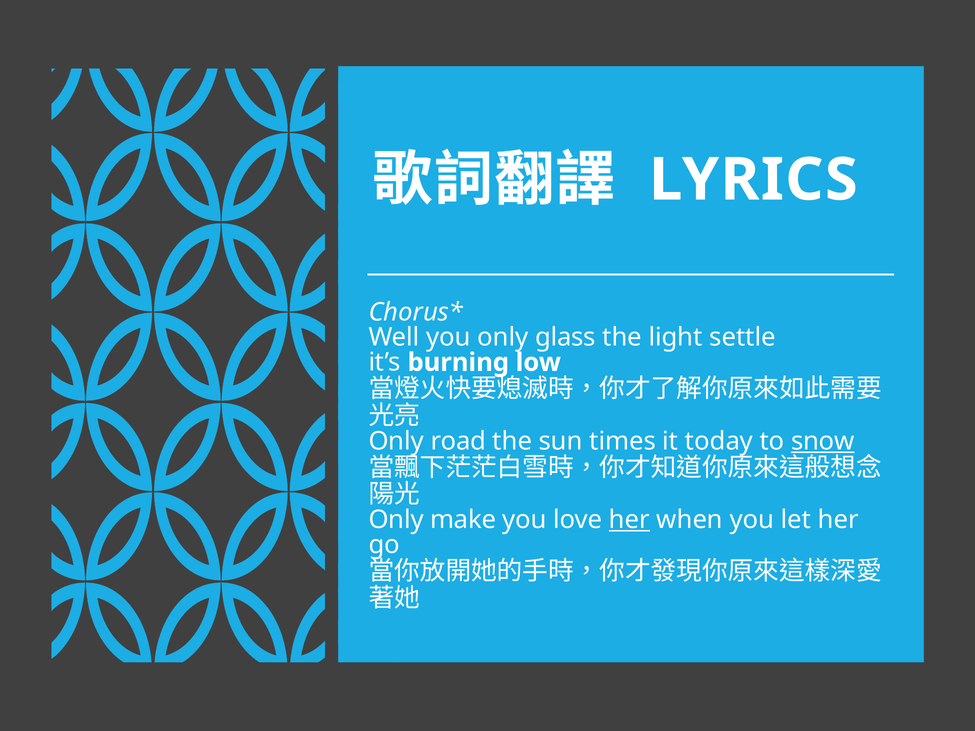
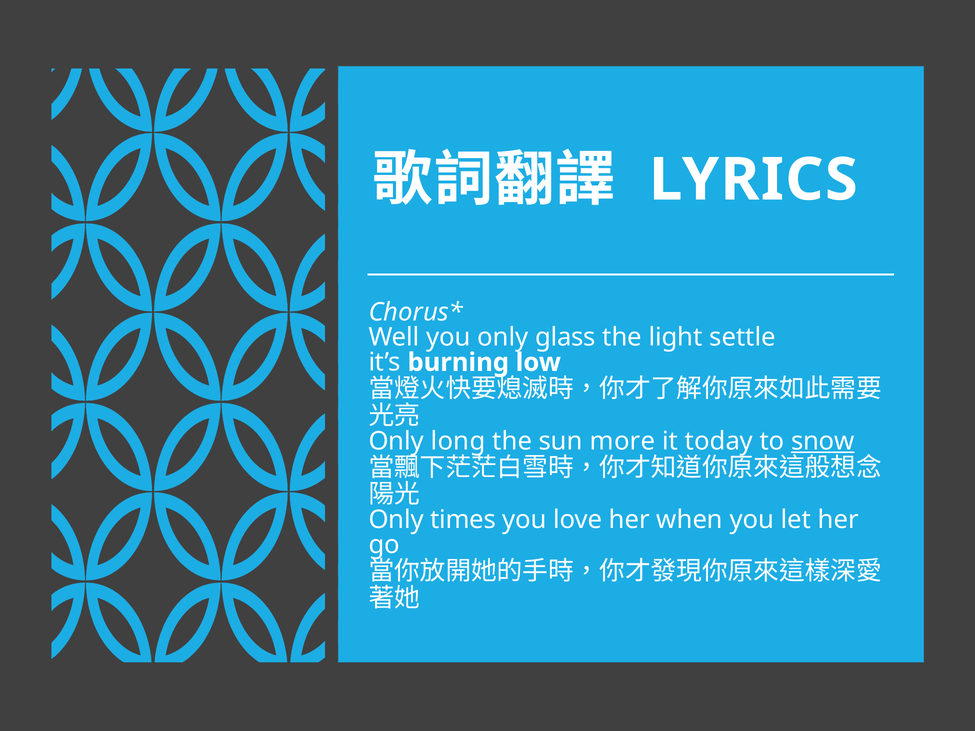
road: road -> long (458, 441)
times: times -> more (622, 441)
make: make -> times (463, 520)
her underline: present -> none (629, 520)
